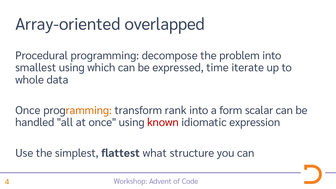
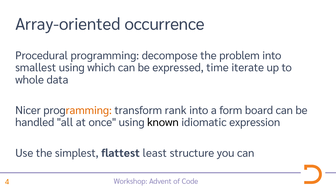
overlapped: overlapped -> occurrence (165, 24)
Once: Once -> Nicer (28, 110)
scalar: scalar -> board (259, 110)
known colour: red -> black (163, 123)
what: what -> least (155, 153)
